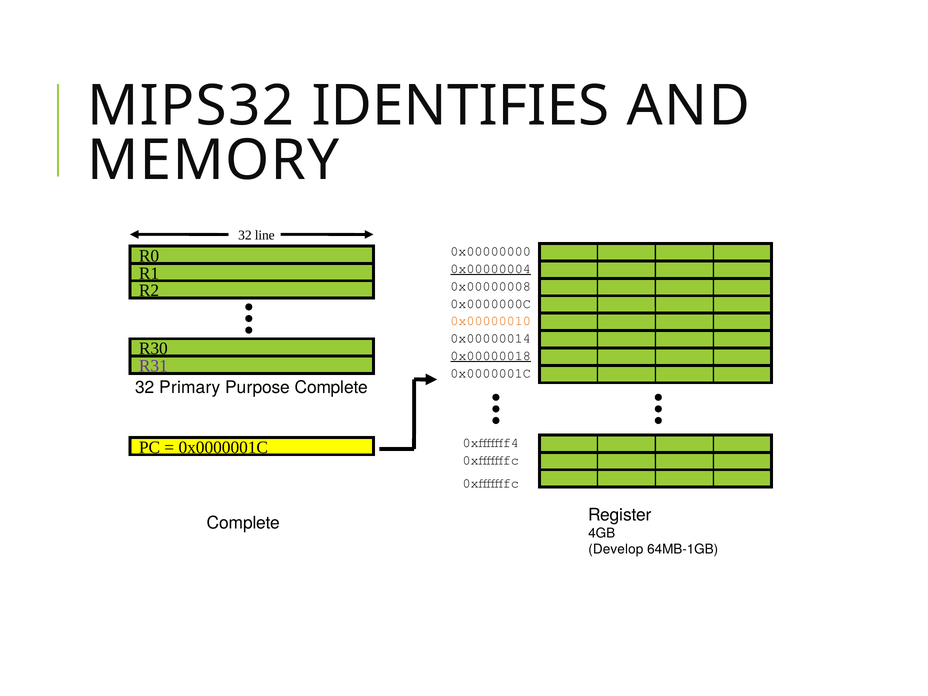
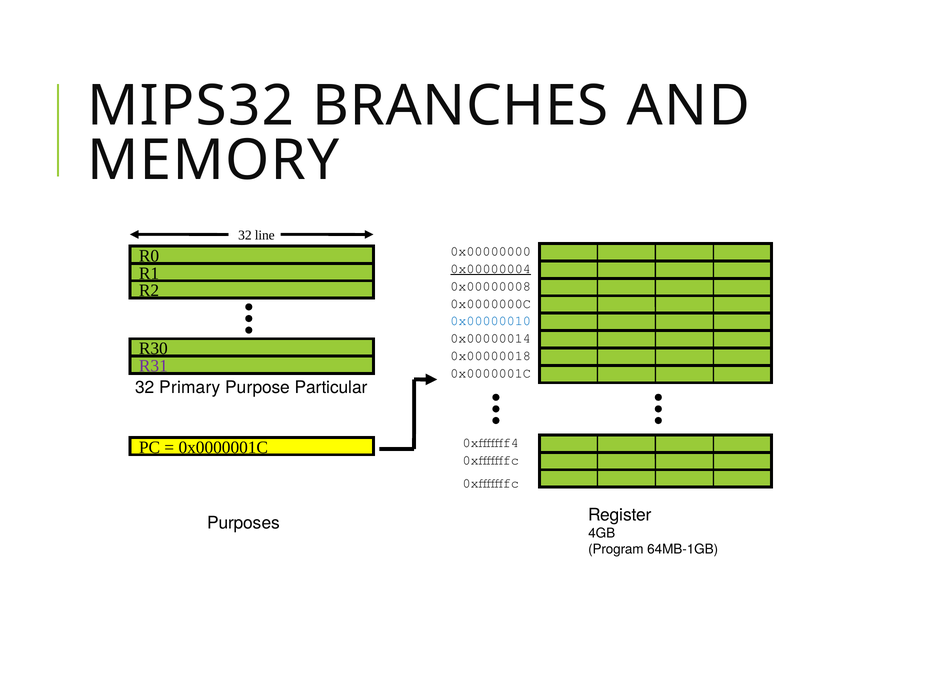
IDENTIFIES: IDENTIFIES -> BRANCHES (460, 106)
0x00000010 colour: orange -> blue (491, 321)
0x00000018 underline: present -> none (491, 356)
Purpose Complete: Complete -> Particular (331, 387)
Complete: Complete -> Purposes (243, 523)
Develop: Develop -> Program (616, 550)
